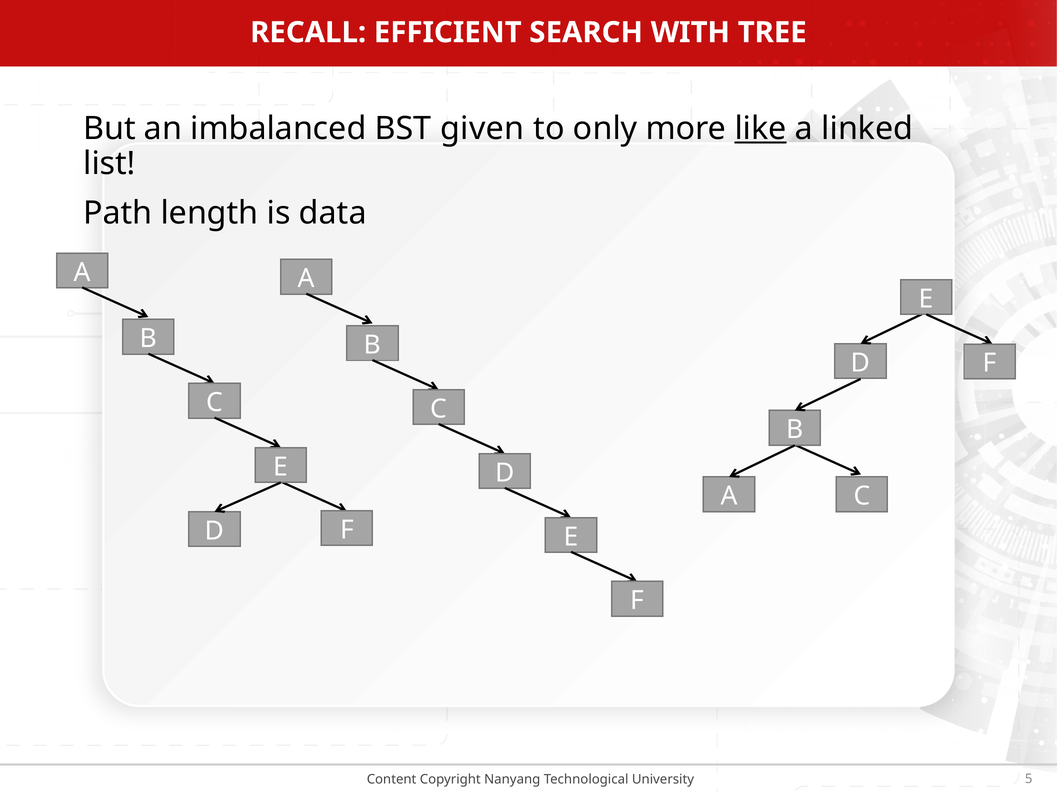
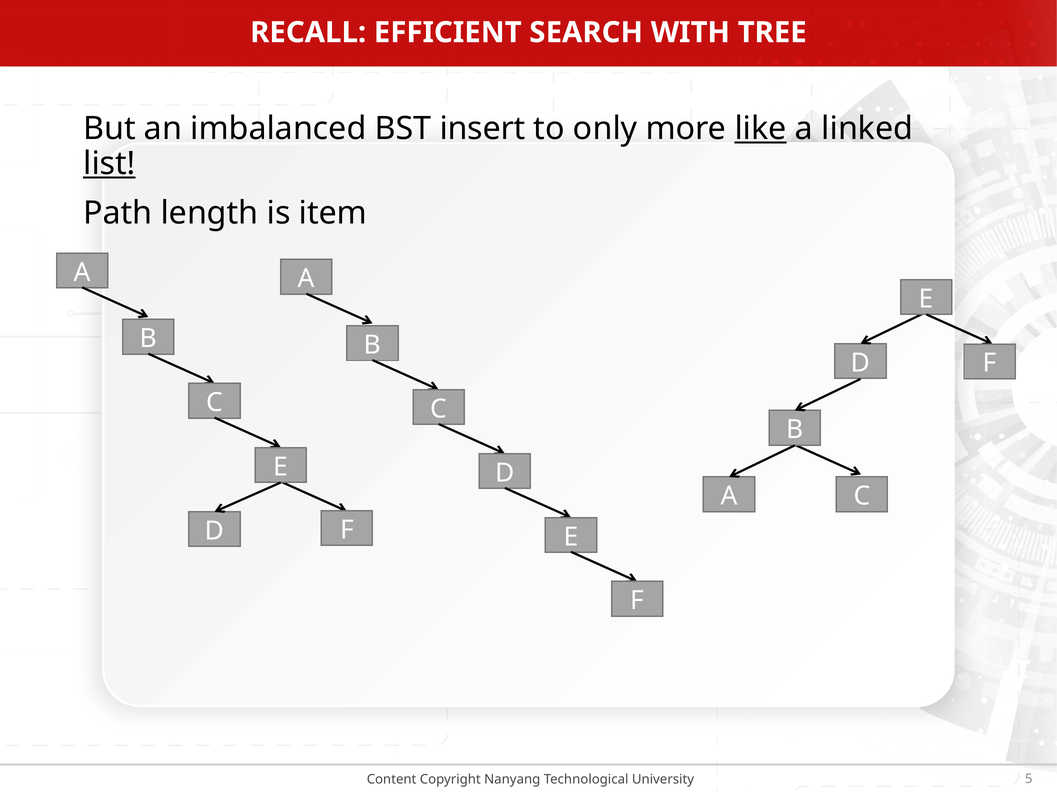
given: given -> insert (483, 129)
list underline: none -> present (109, 164)
data: data -> item (333, 213)
